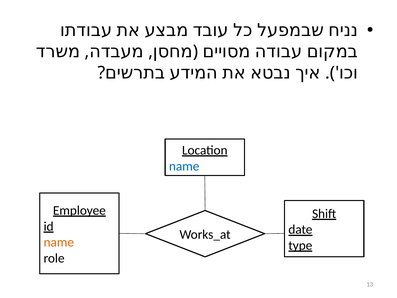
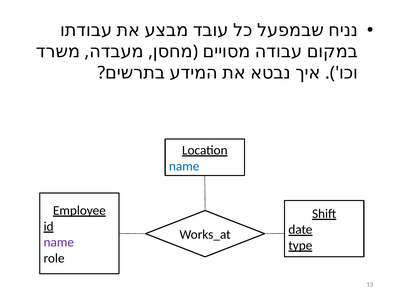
name colour: orange -> purple (59, 242)
